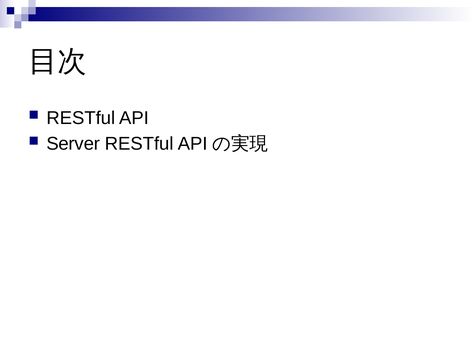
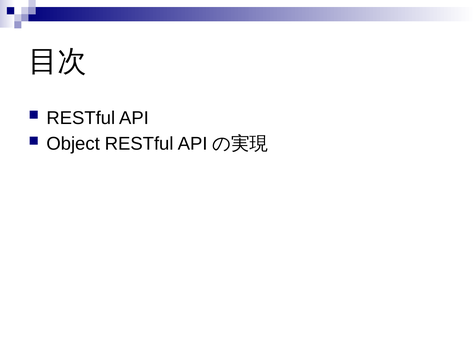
Server: Server -> Object (73, 144)
